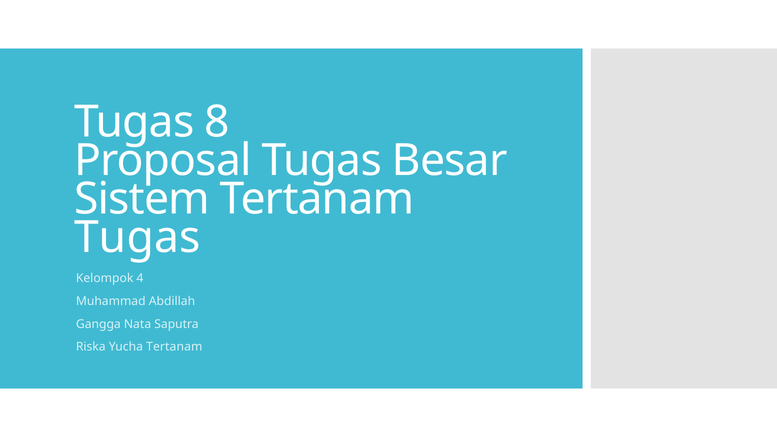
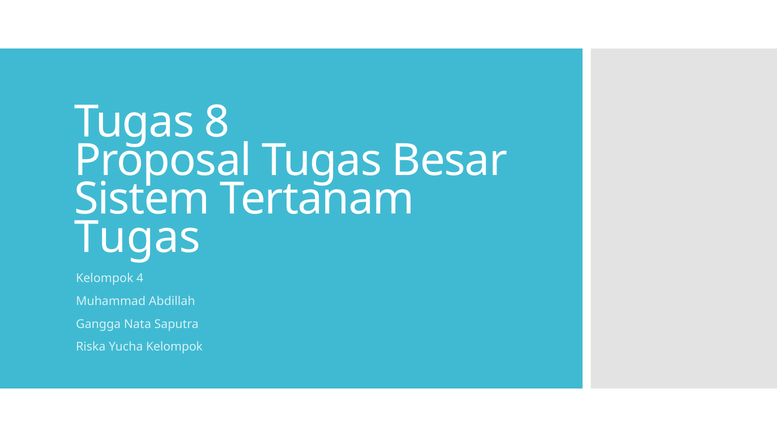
Yucha Tertanam: Tertanam -> Kelompok (174, 347)
